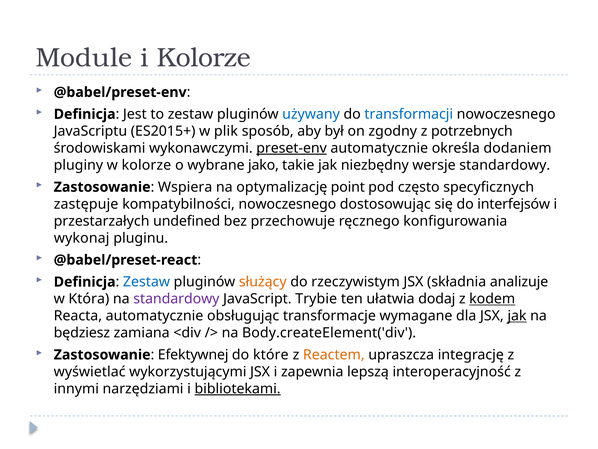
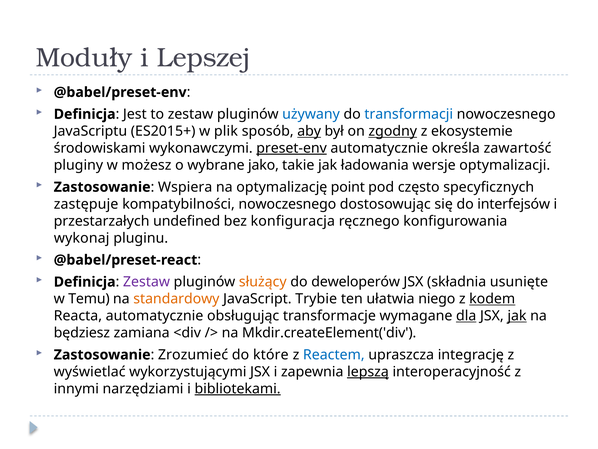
Module: Module -> Moduły (84, 58)
i Kolorze: Kolorze -> Lepszej (204, 58)
aby underline: none -> present (309, 131)
zgodny underline: none -> present (393, 131)
potrzebnych: potrzebnych -> ekosystemie (472, 131)
dodaniem: dodaniem -> zawartość (518, 148)
w kolorze: kolorze -> możesz (146, 165)
niezbędny: niezbędny -> ładowania (375, 165)
wersje standardowy: standardowy -> optymalizacji (505, 165)
przechowuje: przechowuje -> konfiguracja (293, 221)
Zestaw colour: blue -> purple (146, 282)
rzeczywistym: rzeczywistym -> deweloperów (356, 282)
analizuje: analizuje -> usunięte (519, 282)
Która: Która -> Temu (89, 299)
standardowy colour: purple -> orange (176, 299)
dodaj: dodaj -> niego (437, 299)
dla underline: none -> present (466, 316)
Body.createElement('div: Body.createElement('div -> Mkdir.createElement('div (329, 332)
Efektywnej: Efektywnej -> Zrozumieć (193, 354)
Reactem colour: orange -> blue (334, 354)
lepszą underline: none -> present (368, 371)
